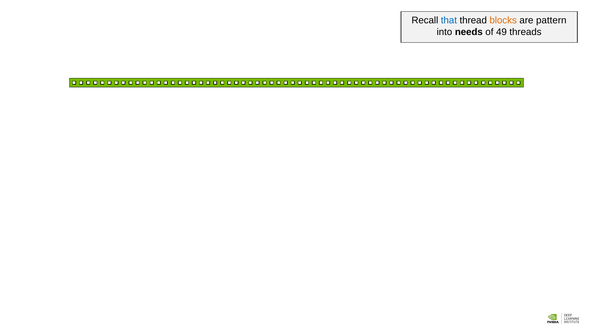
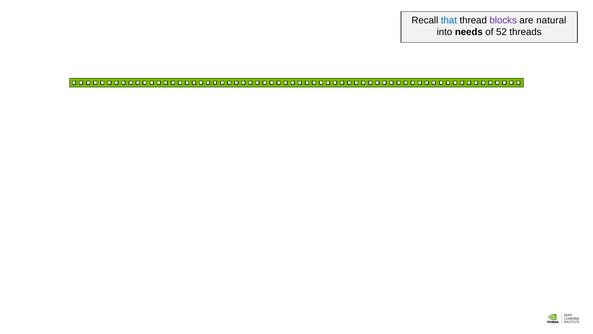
blocks colour: orange -> purple (503, 20)
pattern: pattern -> natural (551, 20)
49: 49 -> 52 (501, 32)
